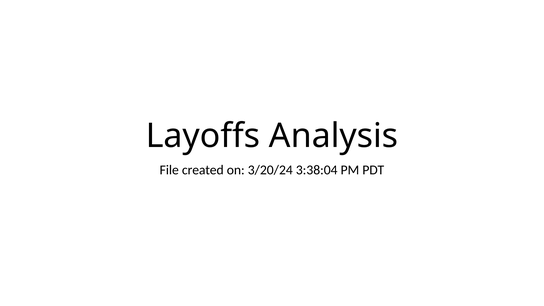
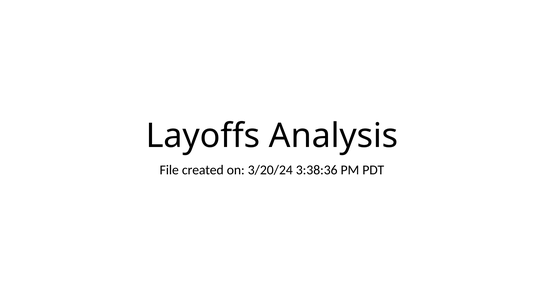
3:38:04: 3:38:04 -> 3:38:36 (317, 170)
